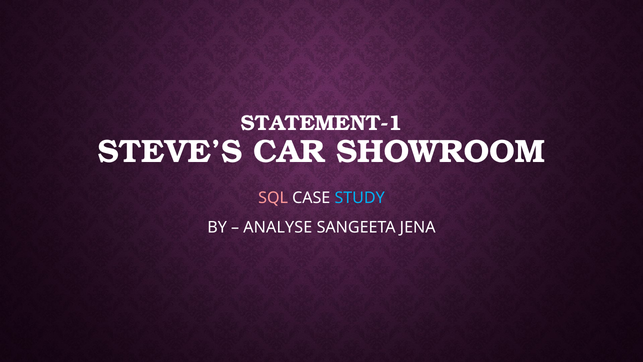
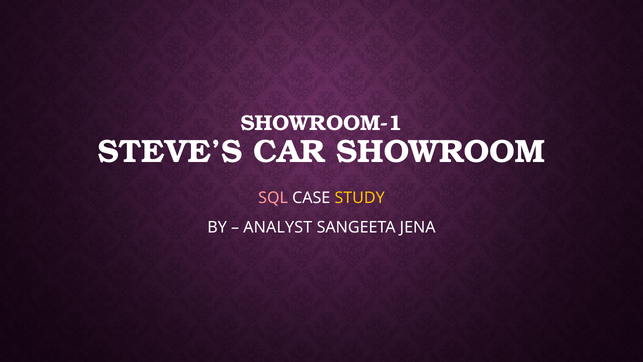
STATEMENT-1: STATEMENT-1 -> SHOWROOM-1 (321, 123)
STUDY colour: light blue -> yellow (360, 198)
ANALYSE: ANALYSE -> ANALYST (278, 227)
